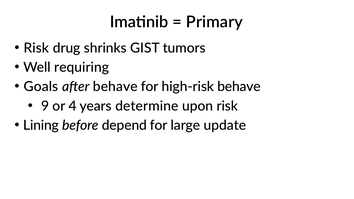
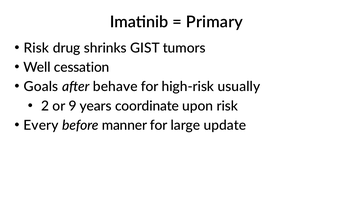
requiring: requiring -> cessation (82, 67)
high-risk behave: behave -> usually (239, 87)
9: 9 -> 2 (45, 106)
4: 4 -> 9 (73, 106)
determine: determine -> coordinate (147, 106)
Lining: Lining -> Every (41, 125)
depend: depend -> manner (124, 125)
